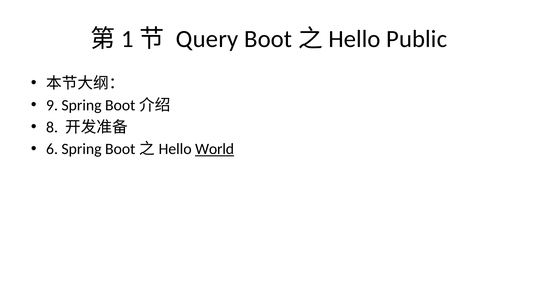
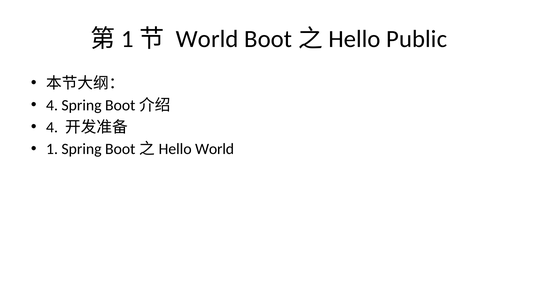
Query: Query -> World (207, 39)
9: 9 -> 4 (52, 105)
8: 8 -> 4 (52, 127)
6: 6 -> 1 (52, 149)
World underline: present -> none (215, 149)
